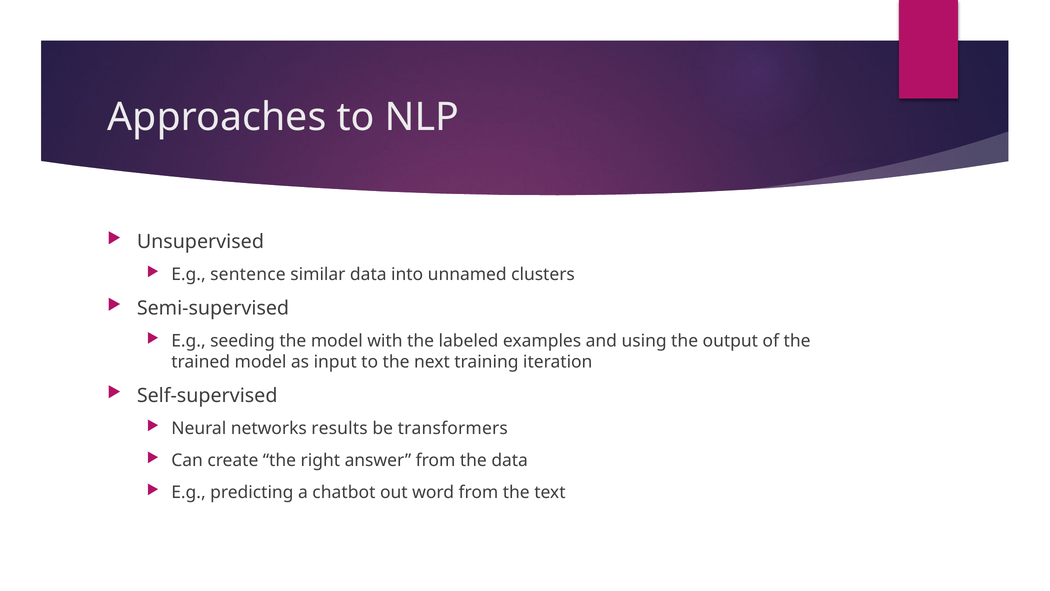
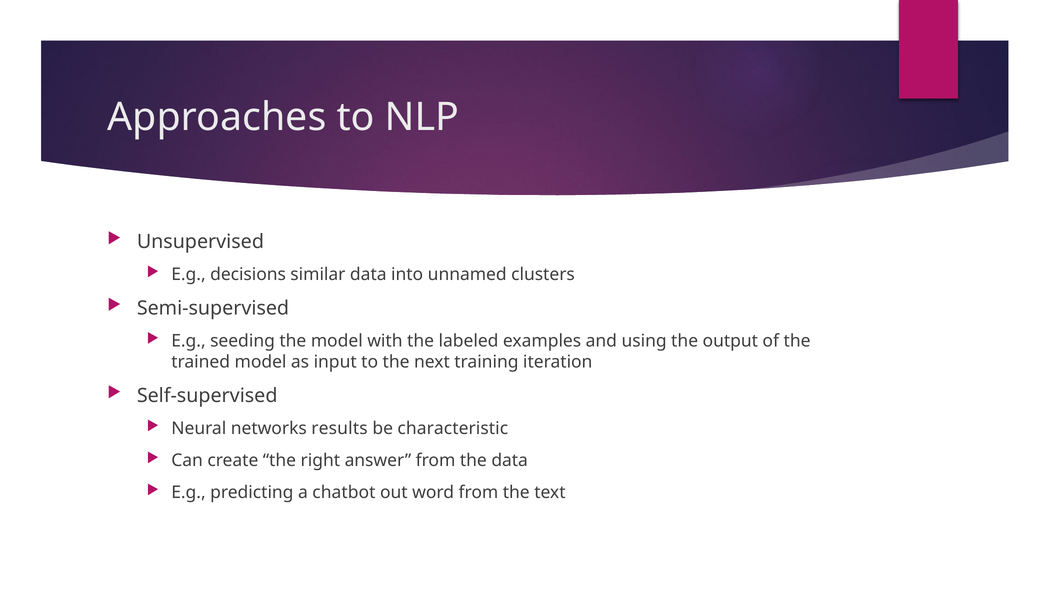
sentence: sentence -> decisions (248, 274)
transformers: transformers -> characteristic (453, 428)
